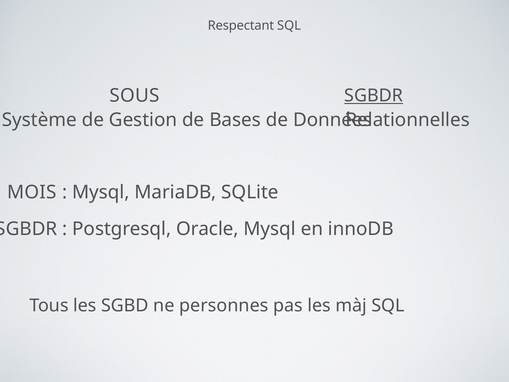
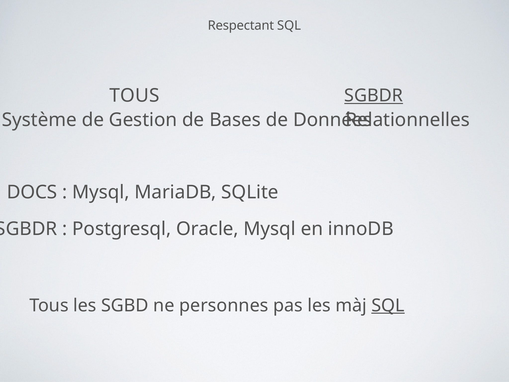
SOUS: SOUS -> TOUS (135, 96)
MOIS: MOIS -> DOCS (32, 192)
SQL underline: none -> present (388, 305)
